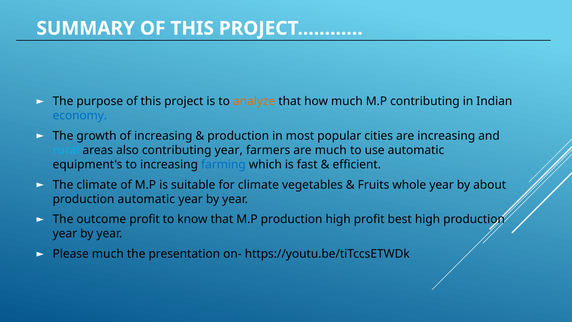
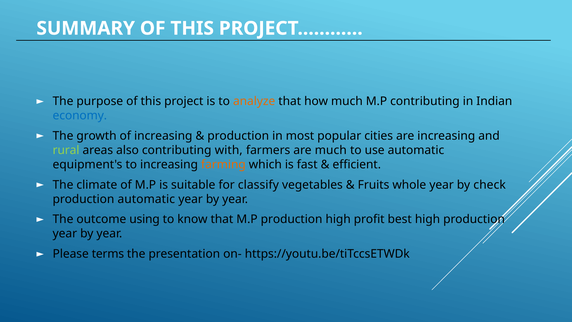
rural colour: light blue -> light green (66, 150)
contributing year: year -> with (229, 150)
farming colour: blue -> orange (223, 164)
for climate: climate -> classify (258, 185)
about: about -> check (490, 185)
outcome profit: profit -> using (145, 219)
Please much: much -> terms (108, 254)
